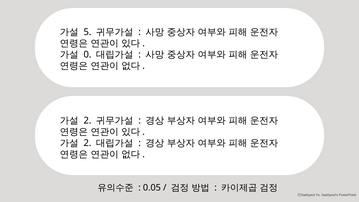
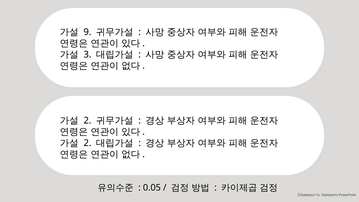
5: 5 -> 9 (87, 32)
0: 0 -> 3 (87, 55)
